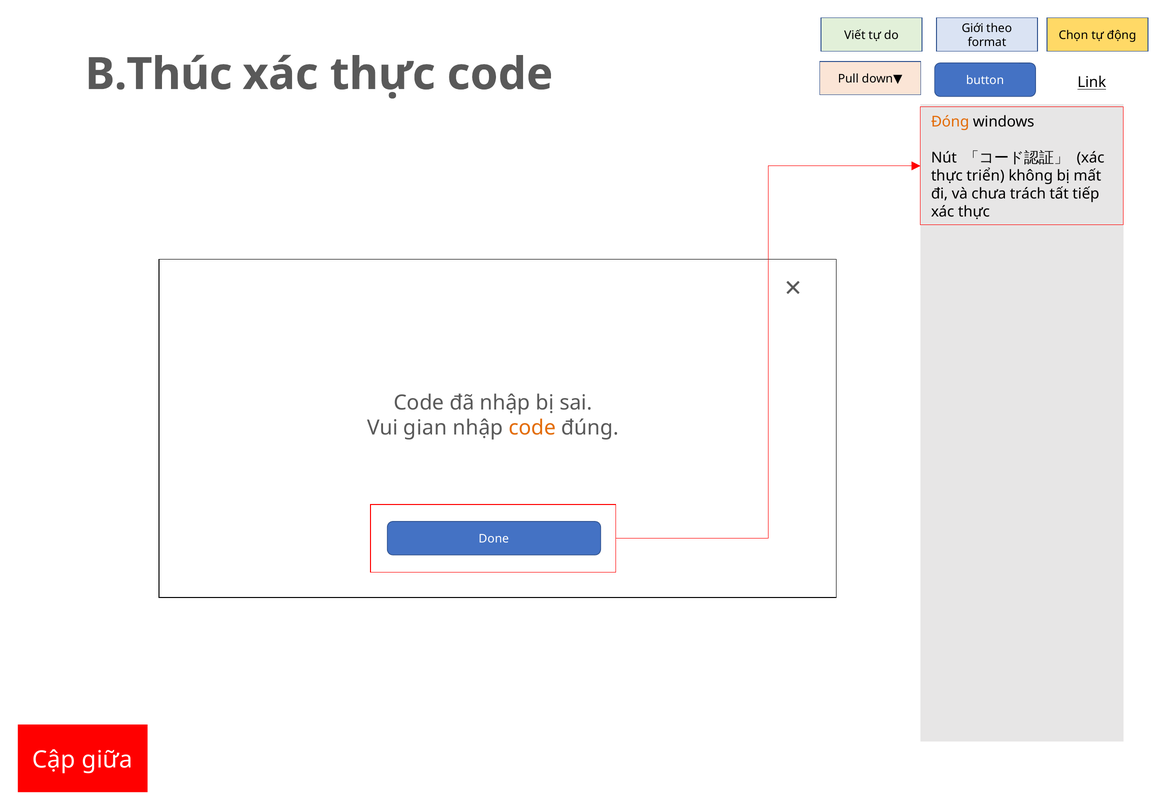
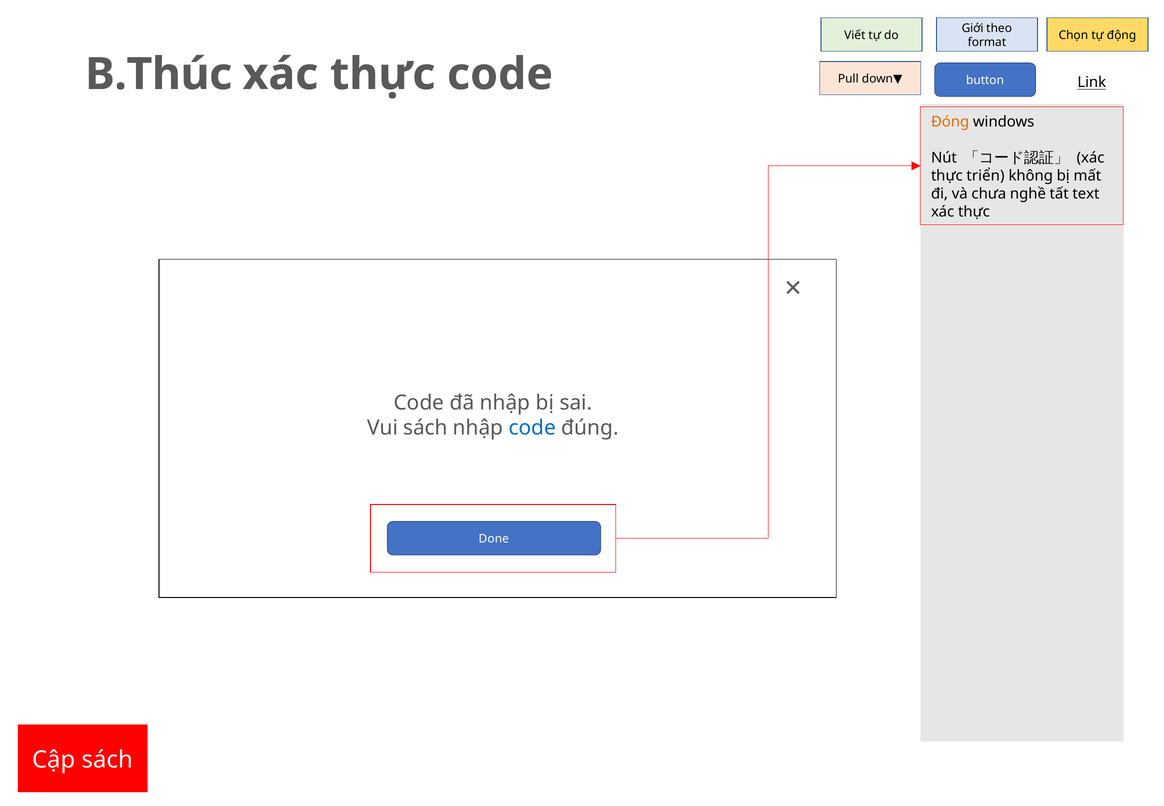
trách: trách -> nghề (1028, 194)
tiếp: tiếp -> text (1086, 194)
Vui gian: gian -> sách (425, 428)
code colour: orange -> blue (532, 428)
Cập giữa: giữa -> sách (107, 760)
